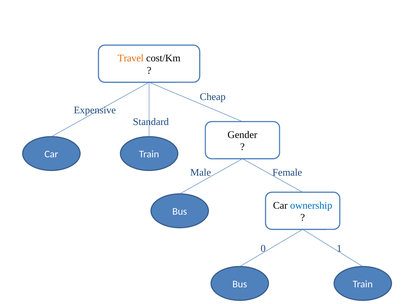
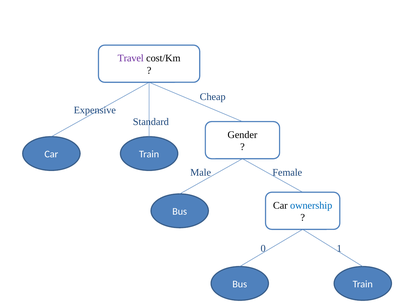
Travel colour: orange -> purple (131, 58)
